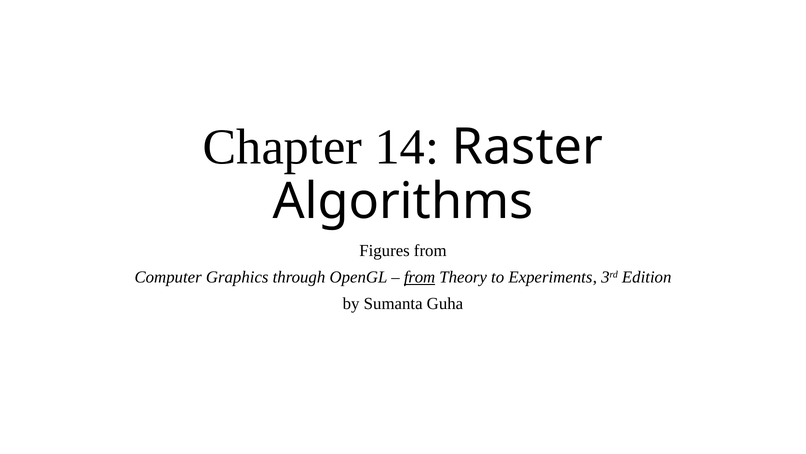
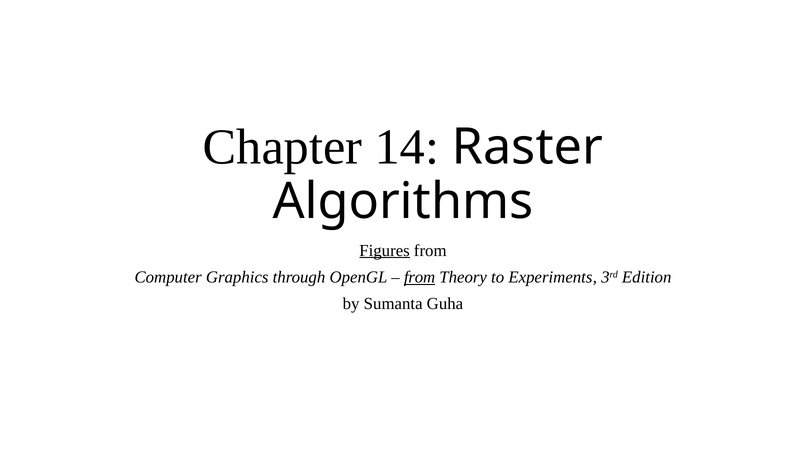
Figures underline: none -> present (385, 250)
